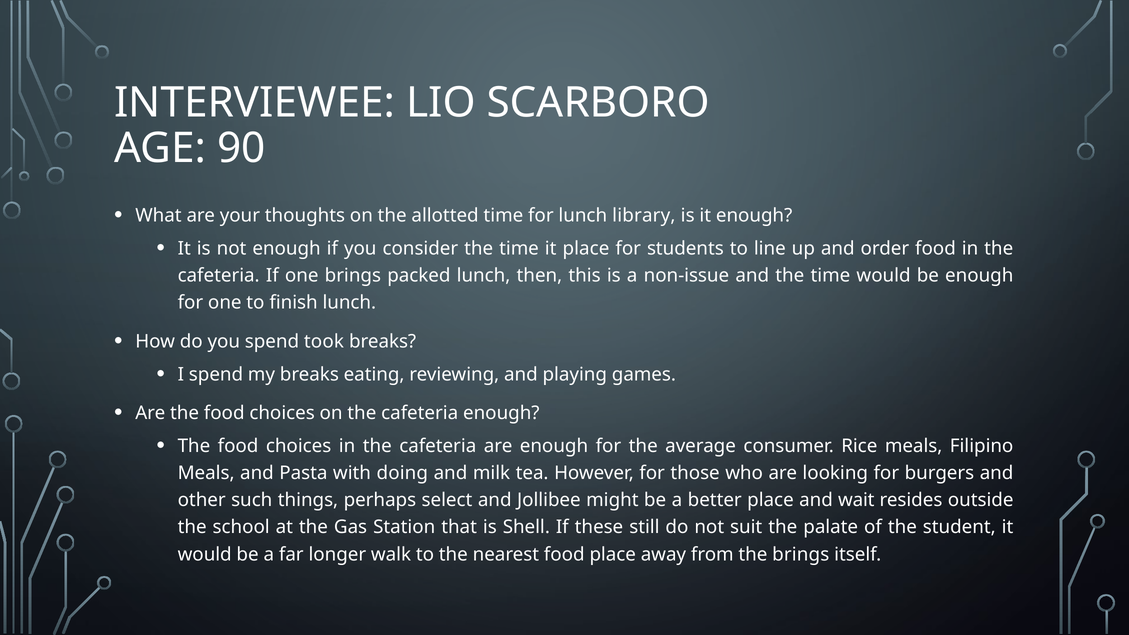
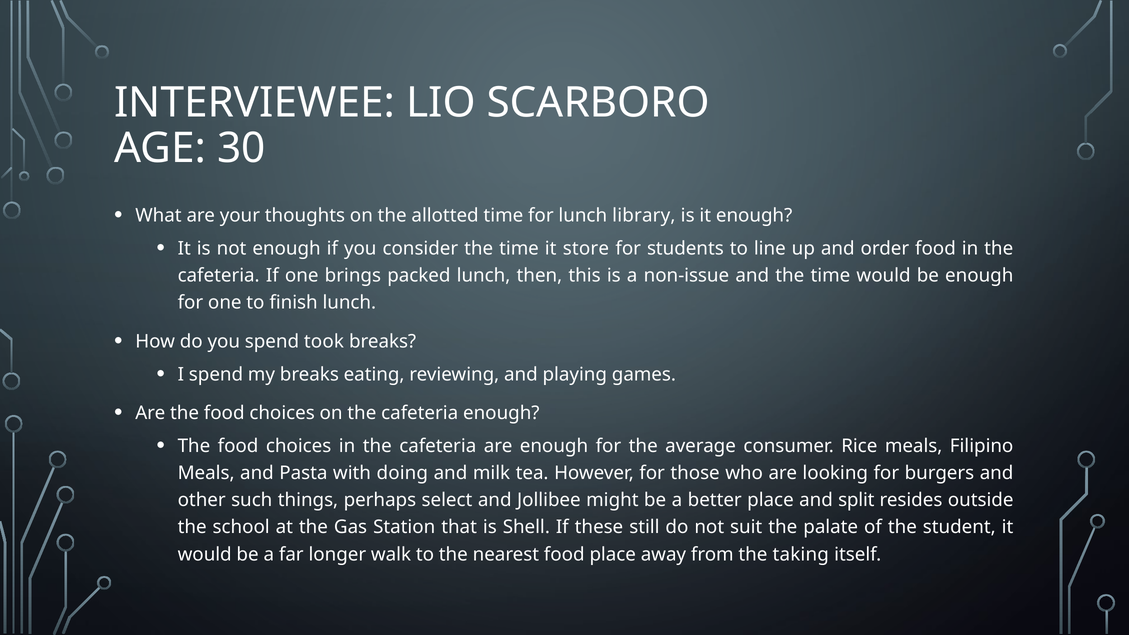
90: 90 -> 30 (241, 148)
it place: place -> store (586, 248)
wait: wait -> split (856, 500)
the brings: brings -> taking (801, 554)
